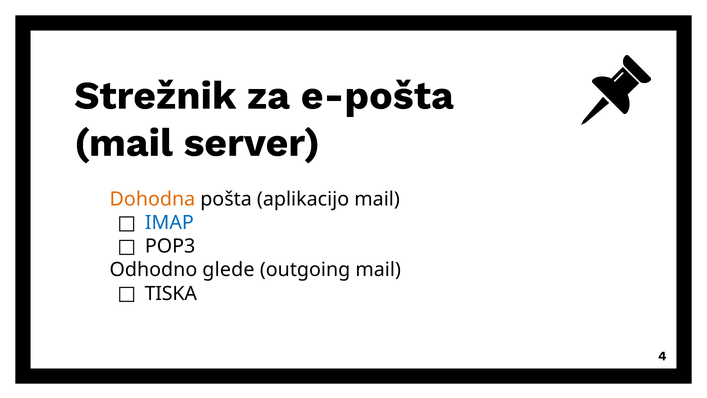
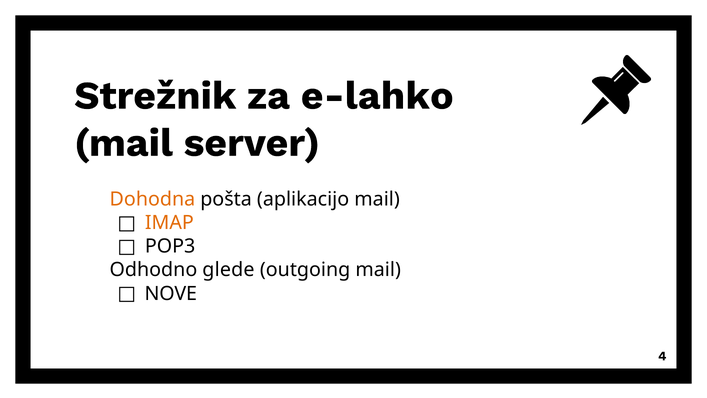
e-pošta: e-pošta -> e-lahko (377, 96)
IMAP colour: blue -> orange (169, 223)
TISKA: TISKA -> NOVE (171, 293)
